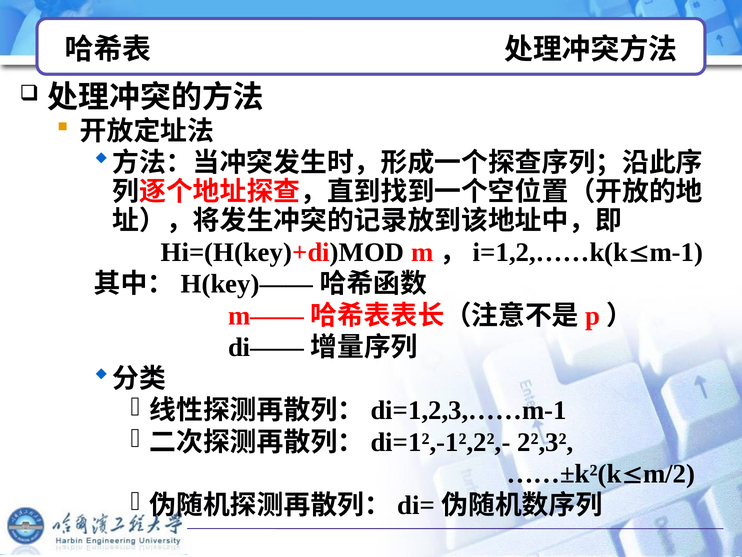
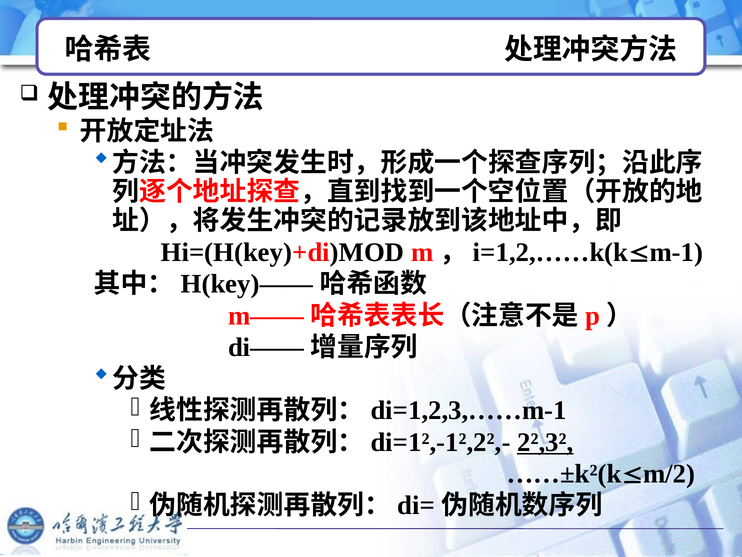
2²,3² underline: none -> present (545, 442)
